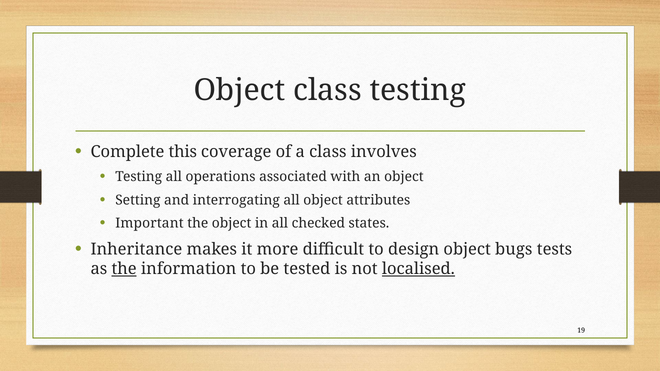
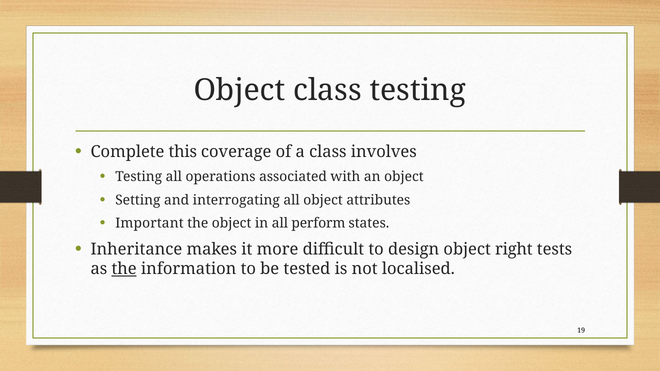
checked: checked -> perform (318, 224)
bugs: bugs -> right (514, 249)
localised underline: present -> none (418, 269)
